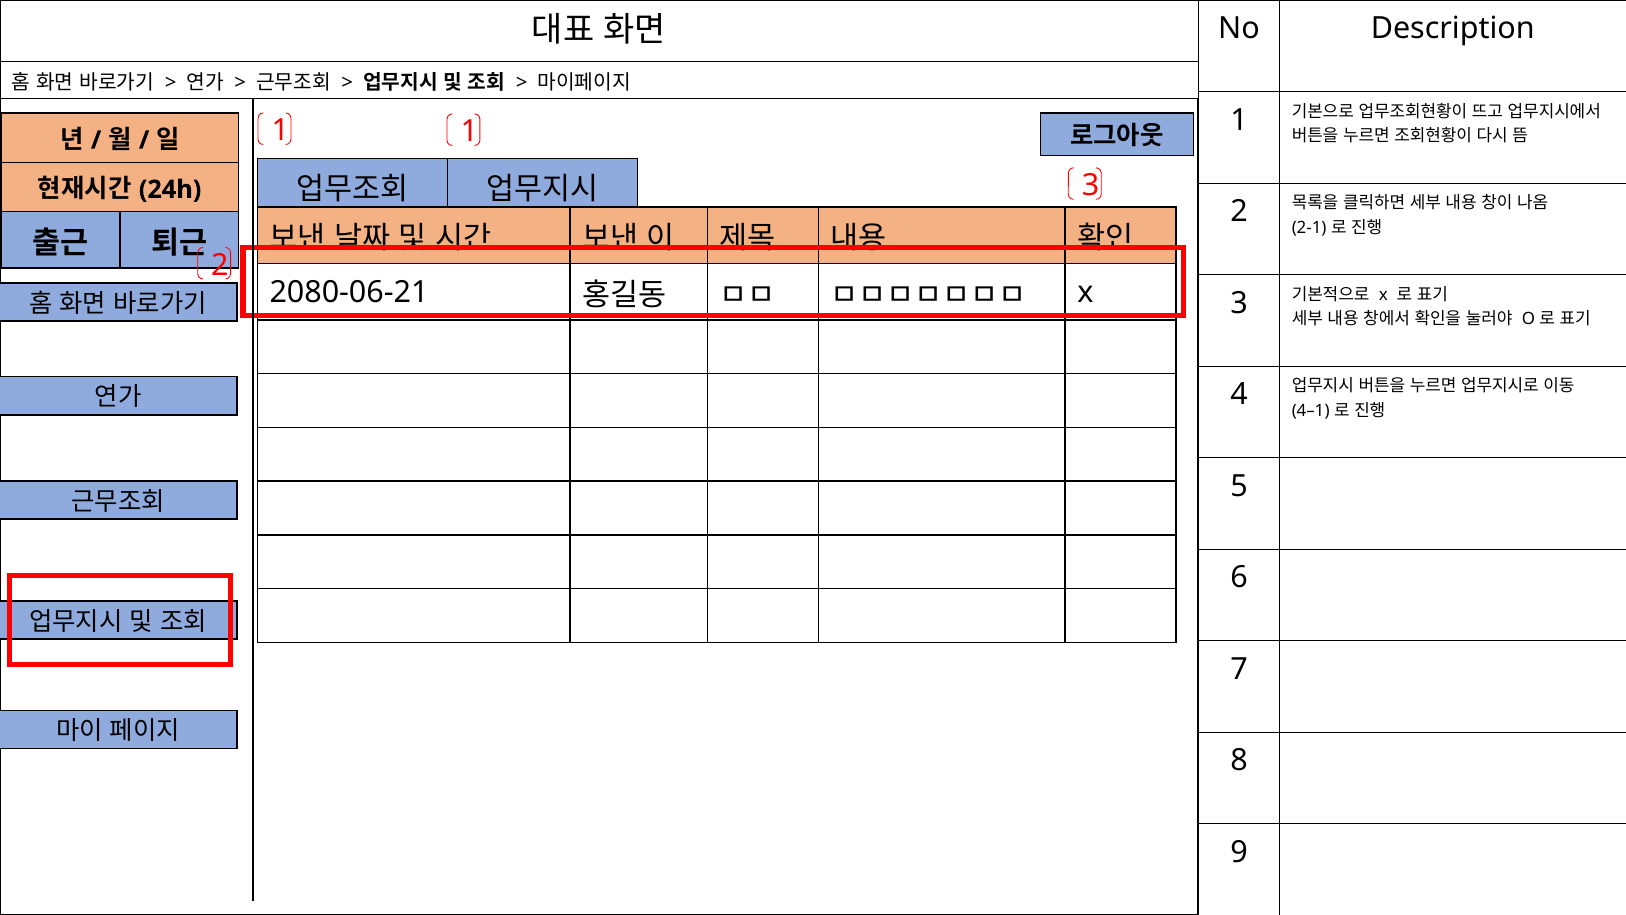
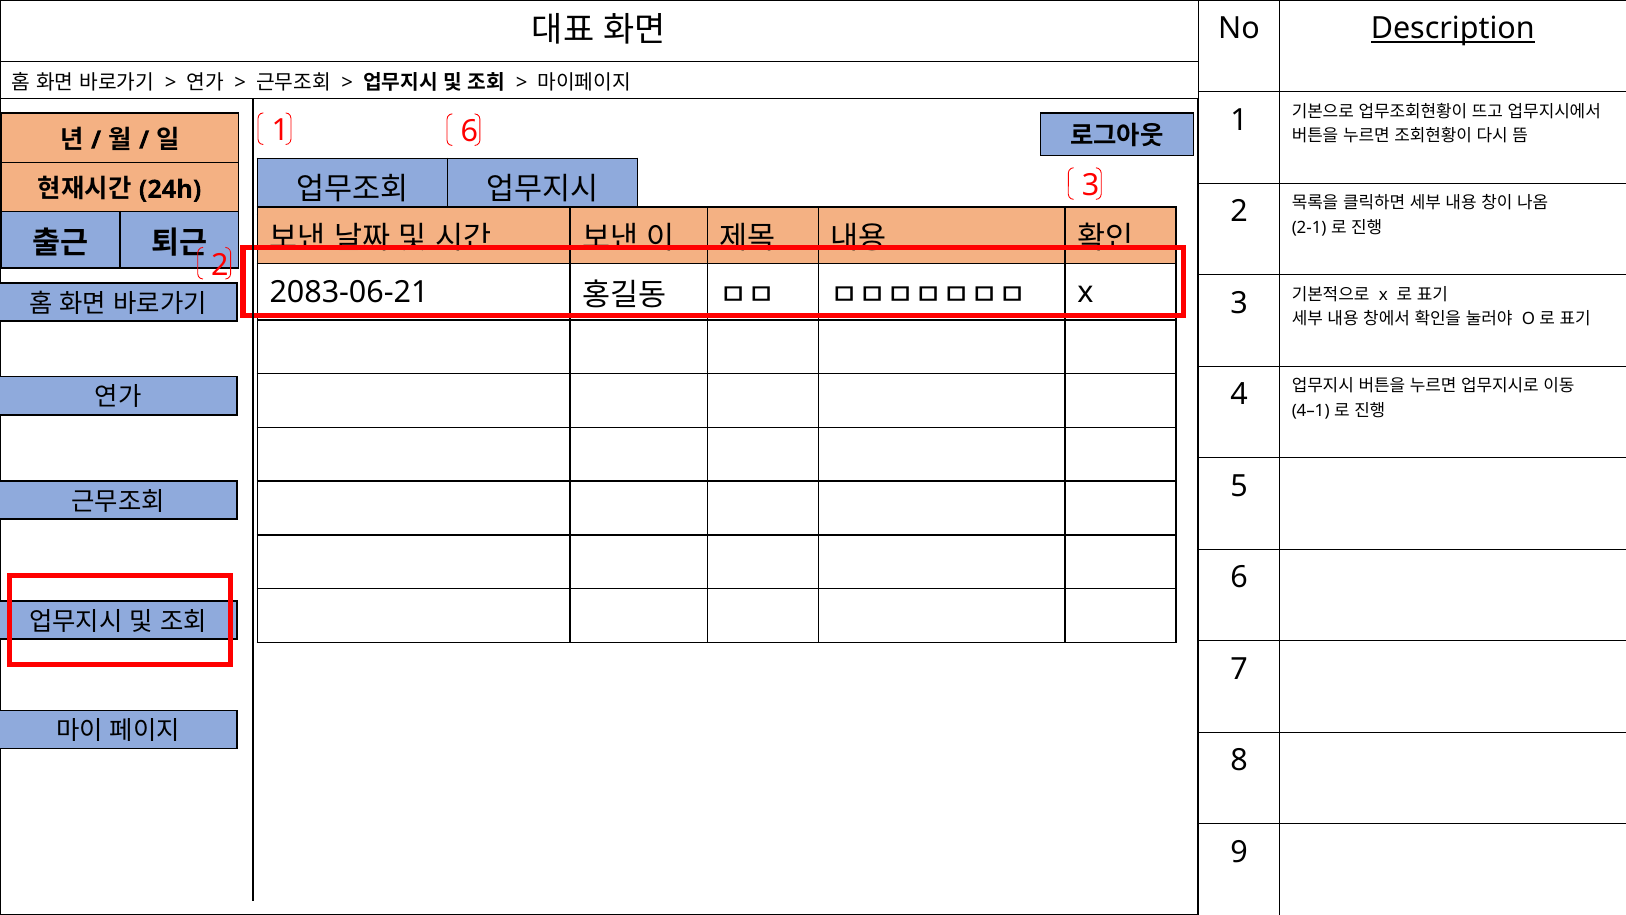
Description underline: none -> present (1453, 29)
1 1: 1 -> 6 (469, 132)
2080-06-21: 2080-06-21 -> 2083-06-21 (349, 292)
